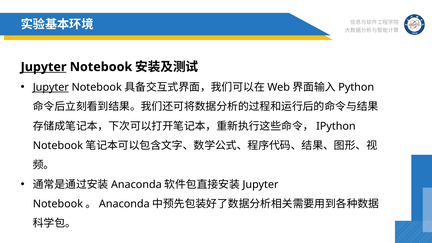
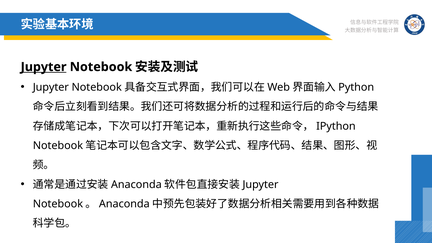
Jupyter underline: present -> none (51, 87)
